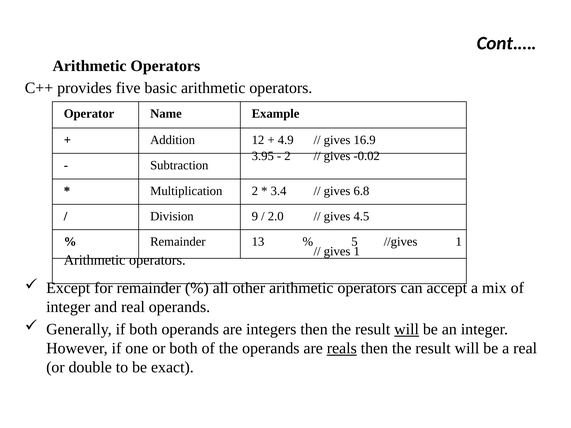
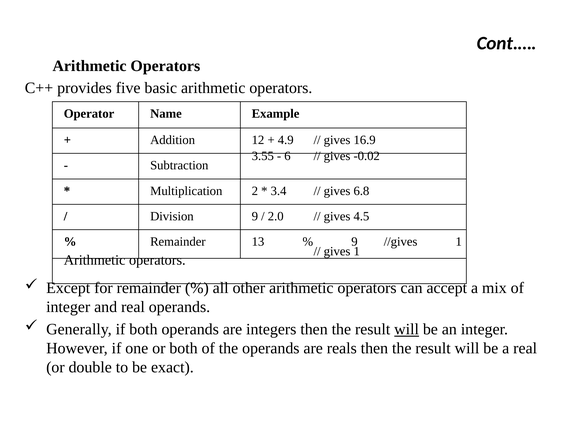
3.95: 3.95 -> 3.55 (263, 156)
2: 2 -> 6 (287, 156)
5: 5 -> 9 (354, 242)
reals underline: present -> none (342, 349)
